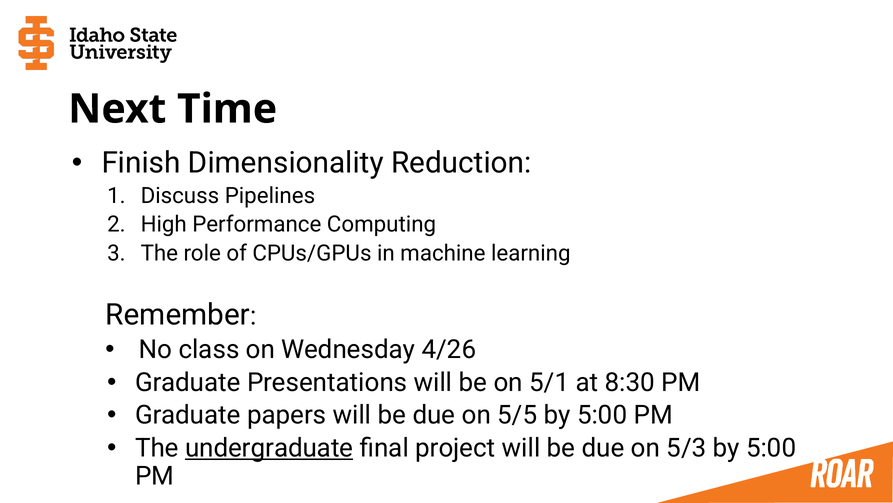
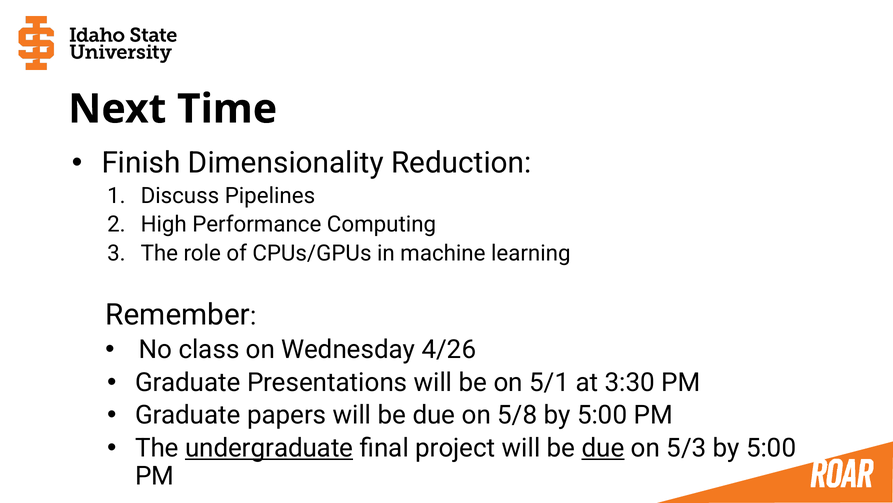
8:30: 8:30 -> 3:30 (630, 382)
5/5: 5/5 -> 5/8 (517, 415)
due underline: none -> present (603, 447)
